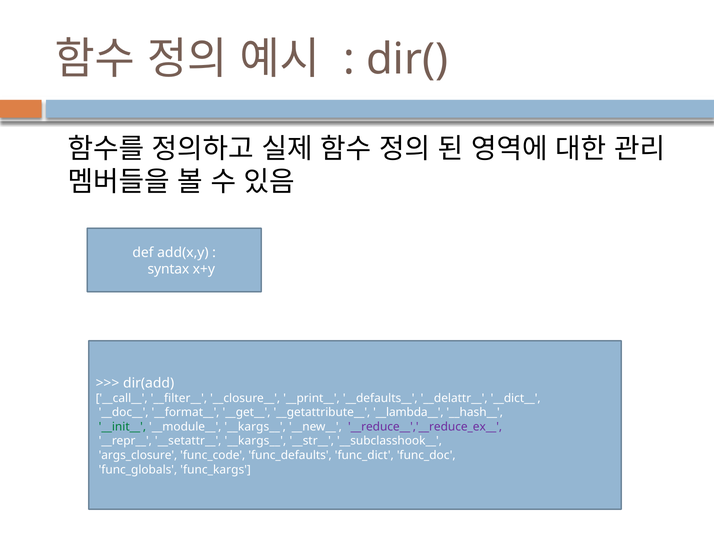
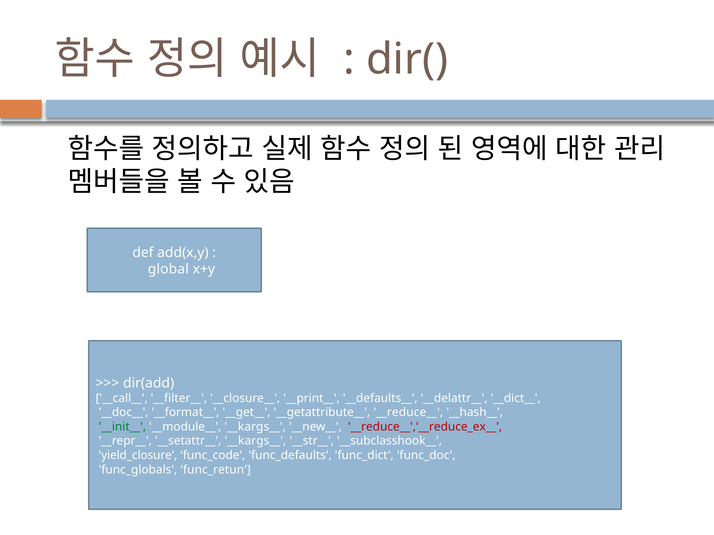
syntax: syntax -> global (168, 269)
__lambda__: __lambda__ -> __reduce__ (408, 413)
__reduce__','__reduce_ex__ colour: purple -> red (425, 427)
args_closure: args_closure -> yield_closure (138, 456)
func_kargs: func_kargs -> func_retun (216, 470)
